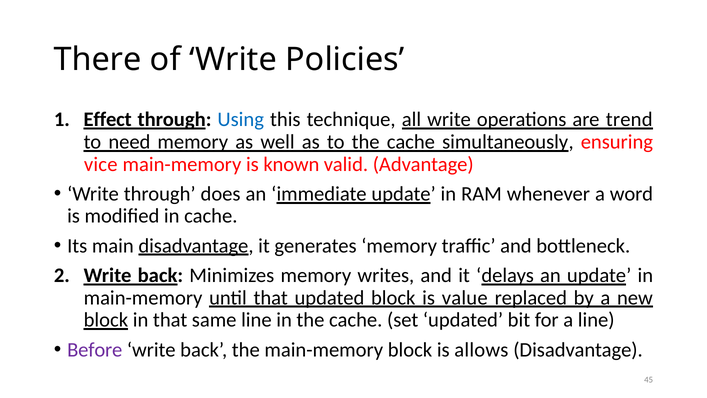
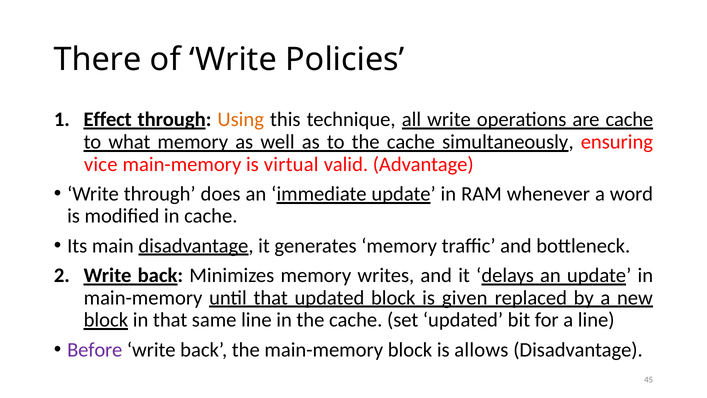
Using colour: blue -> orange (241, 120)
are trend: trend -> cache (629, 120)
need: need -> what (129, 142)
known: known -> virtual (291, 164)
value: value -> given (465, 298)
